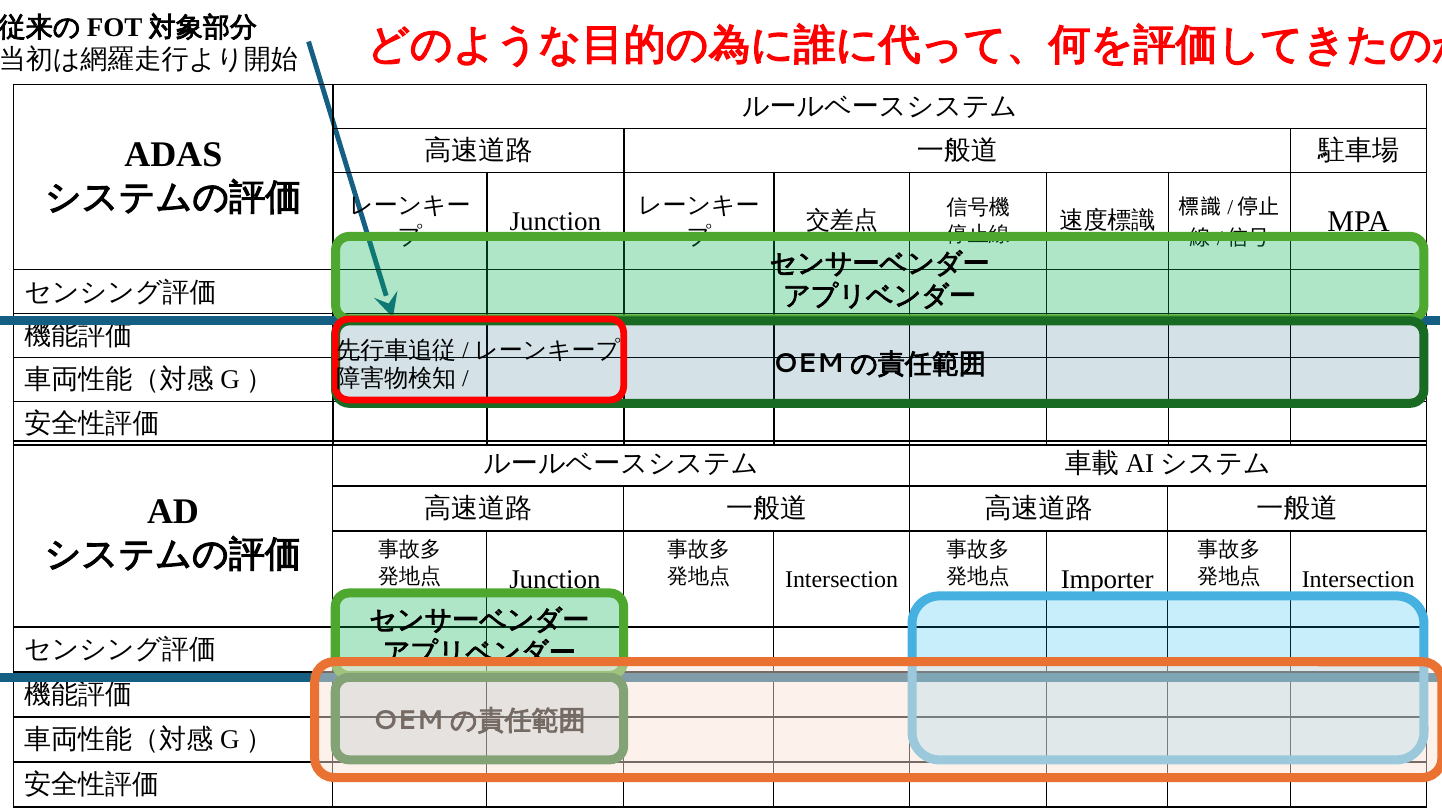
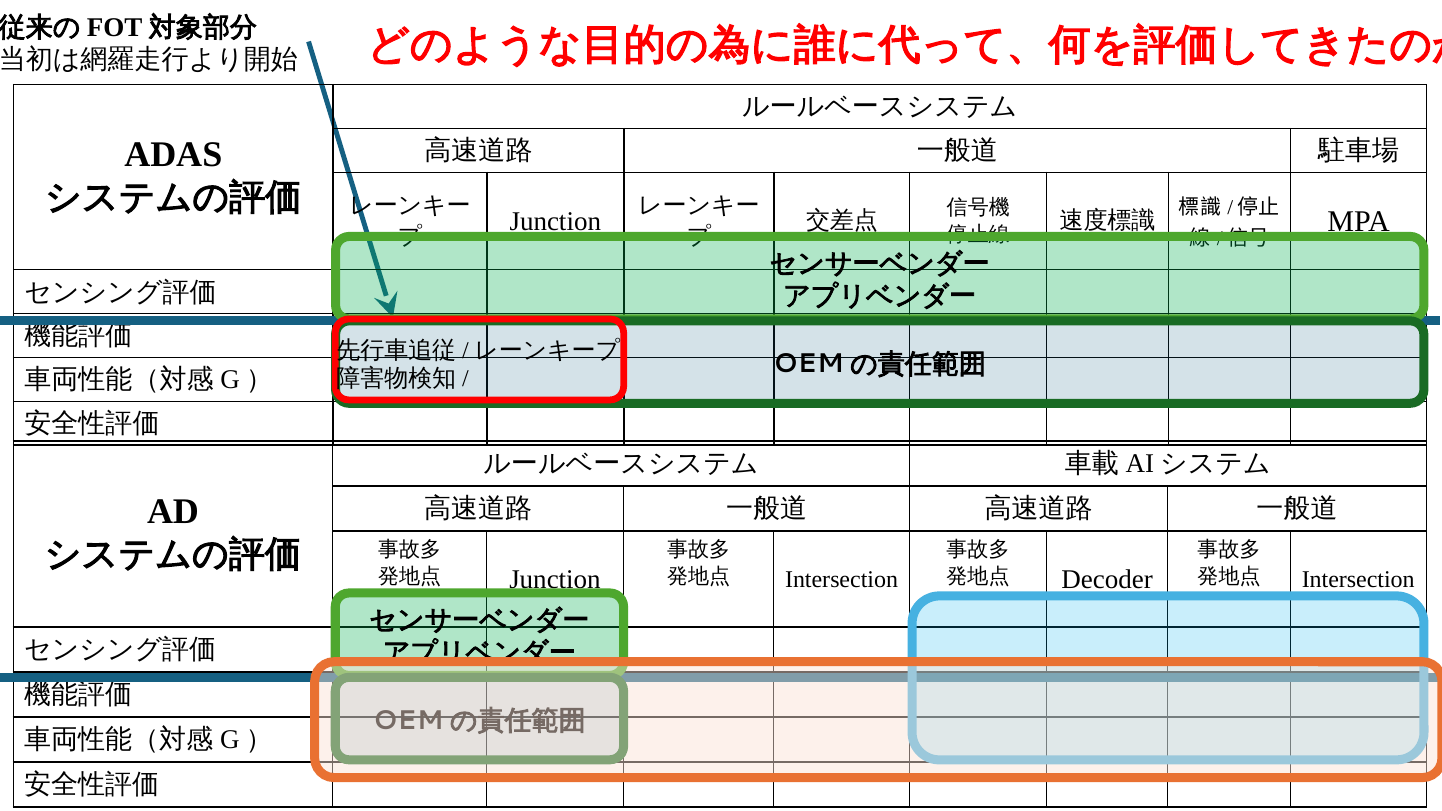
Importer: Importer -> Decoder (1107, 579)
